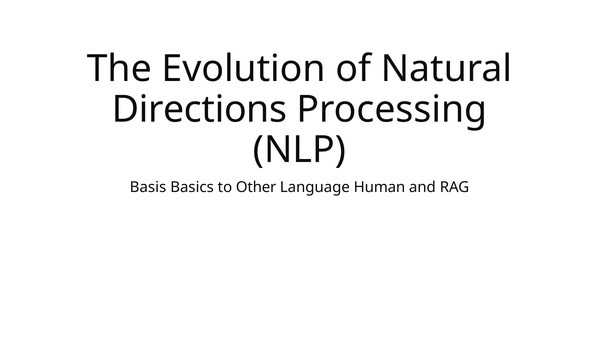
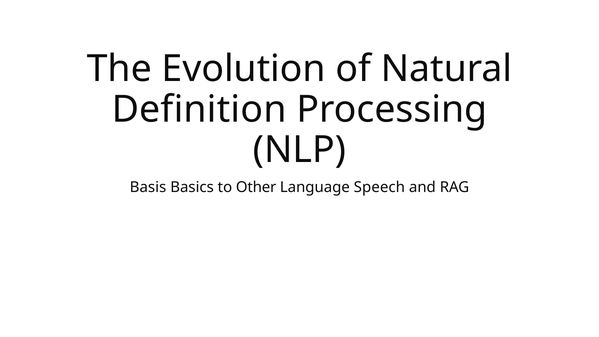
Directions: Directions -> Definition (199, 109)
Human: Human -> Speech (379, 187)
